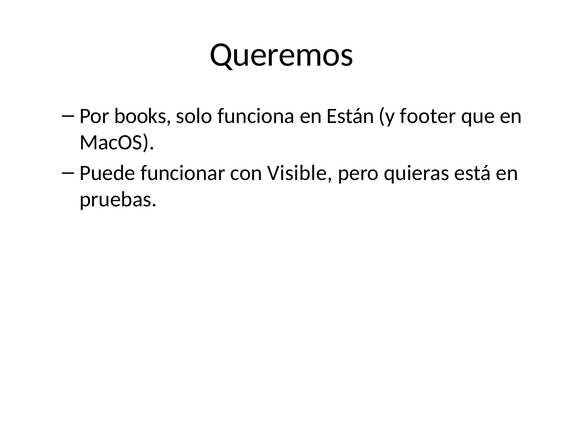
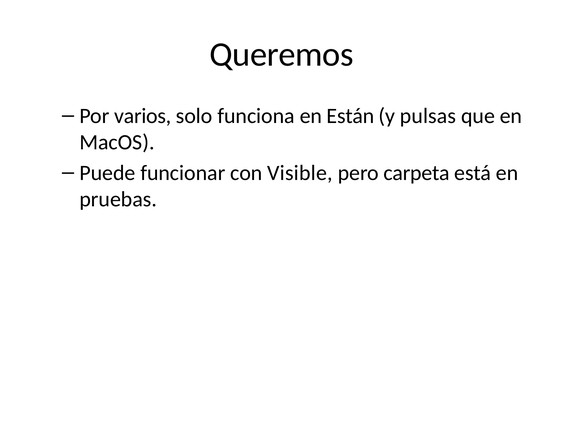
books: books -> varios (143, 116)
footer: footer -> pulsas (428, 116)
quieras: quieras -> carpeta (417, 173)
